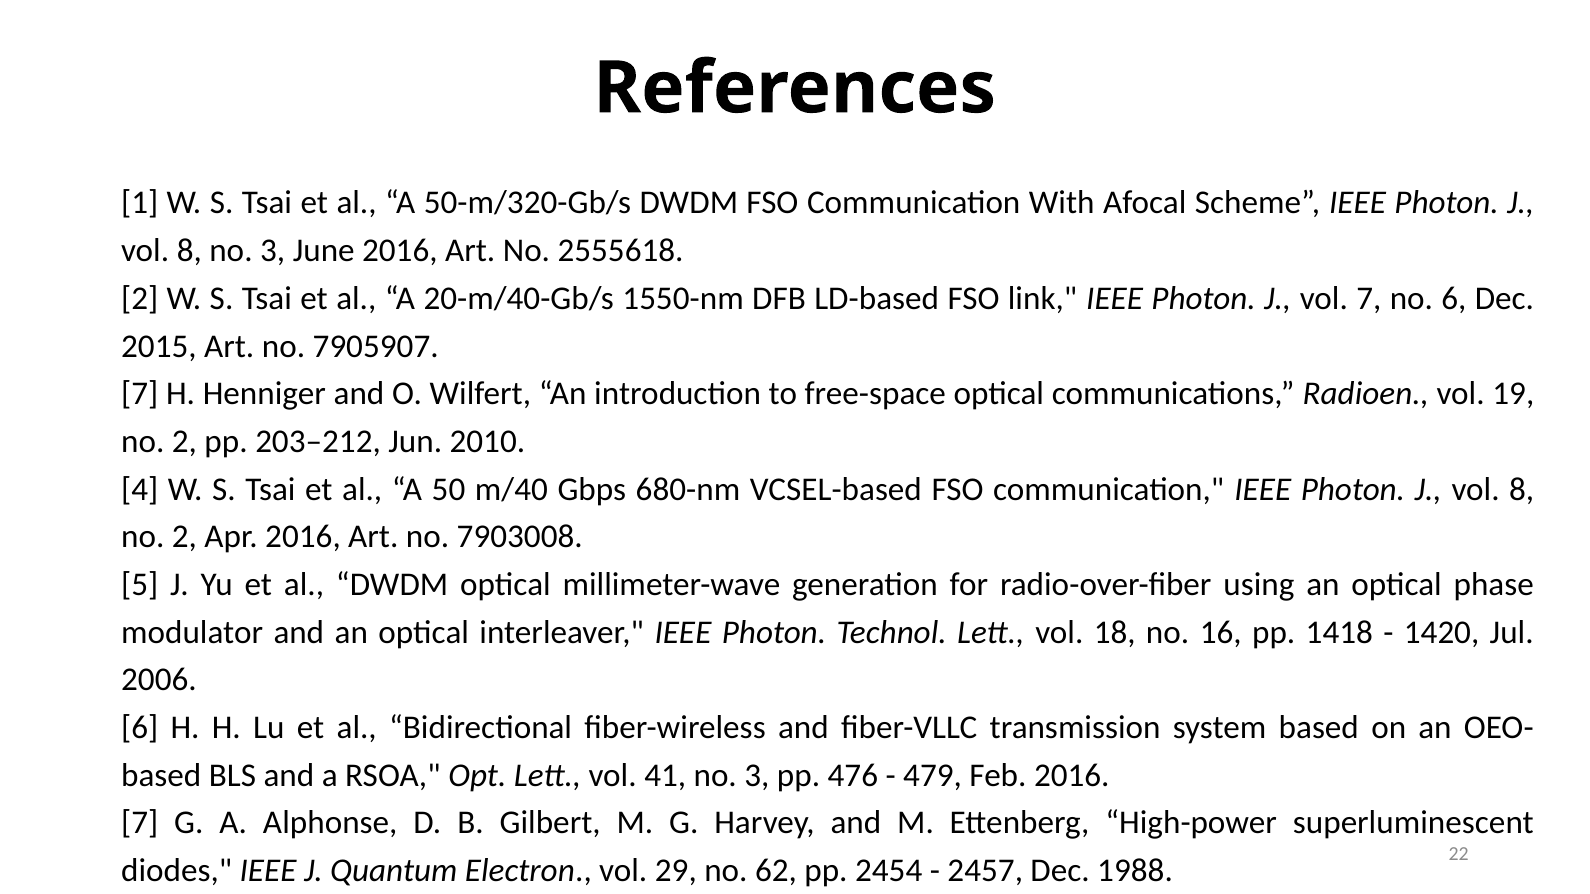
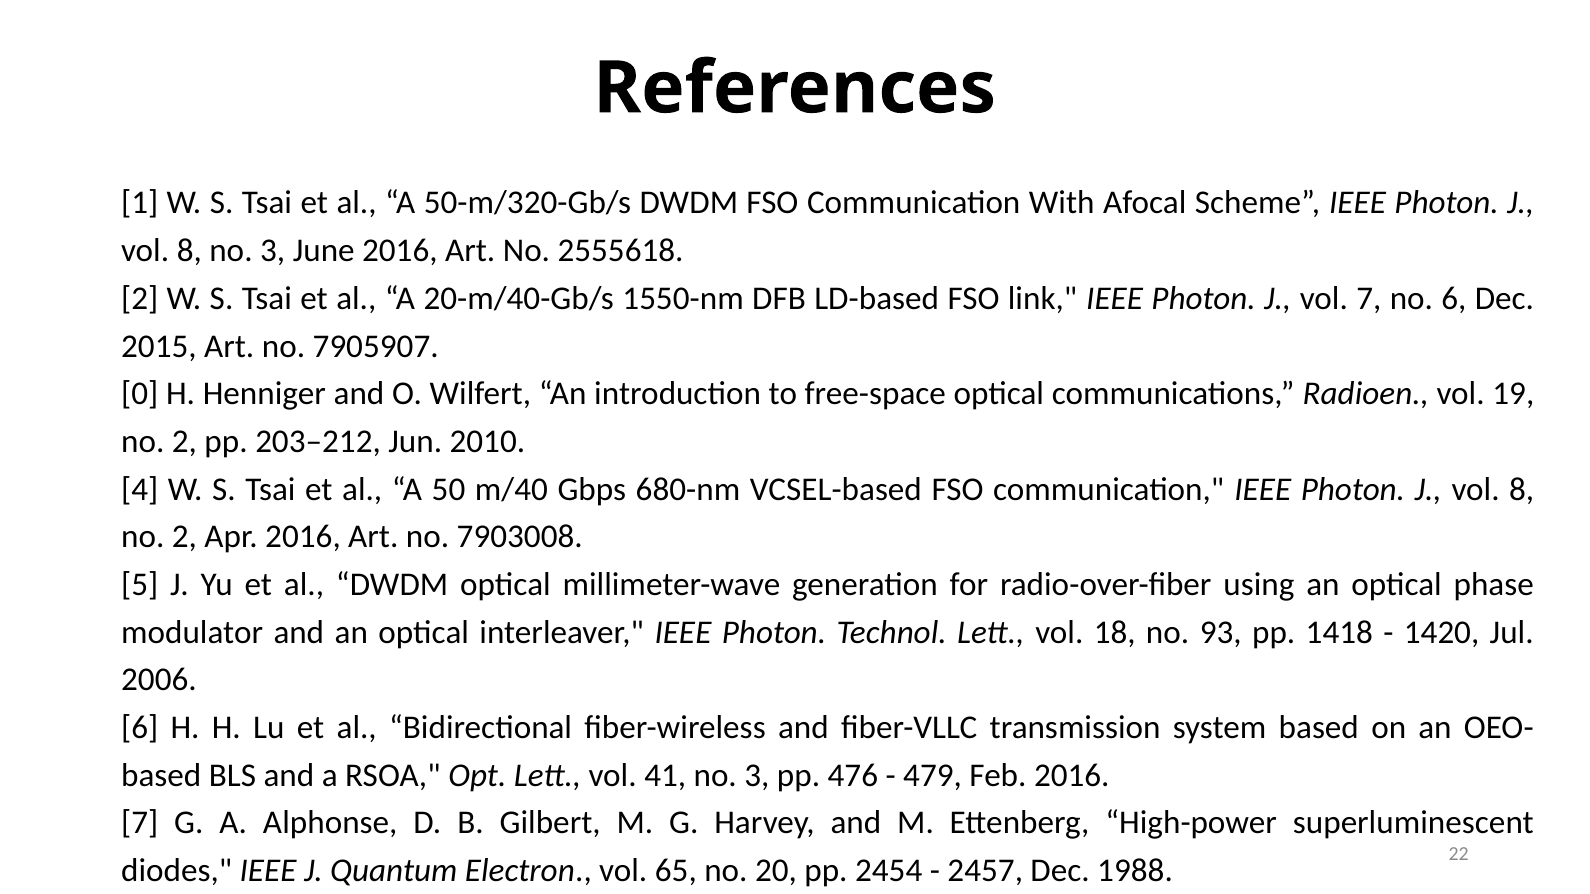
7: 7 -> 0 (140, 394)
16: 16 -> 93 (1221, 632)
29: 29 -> 65 (676, 871)
62: 62 -> 20 (776, 871)
